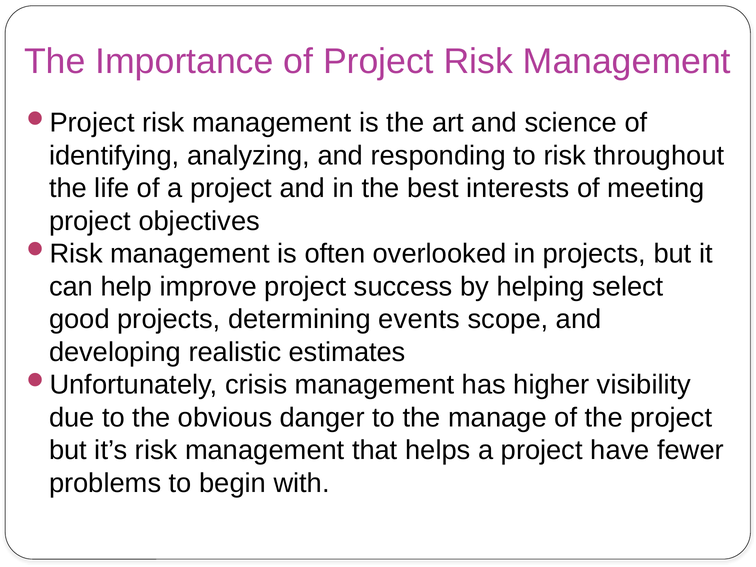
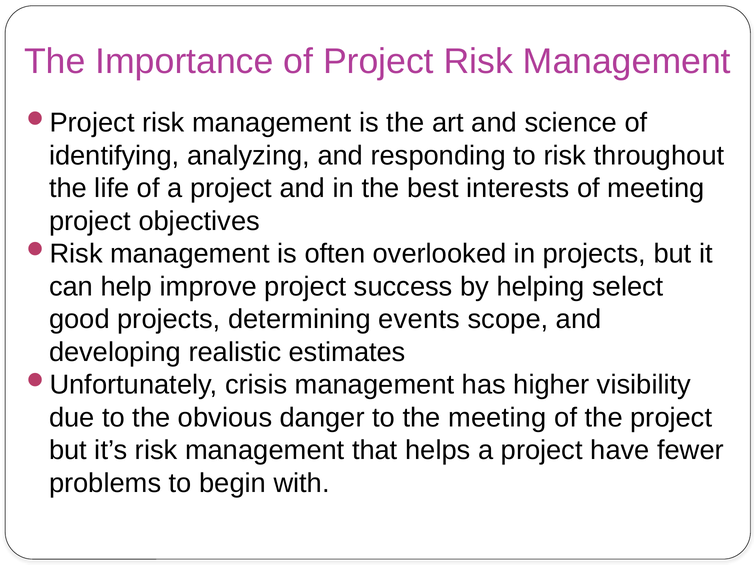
the manage: manage -> meeting (497, 418)
